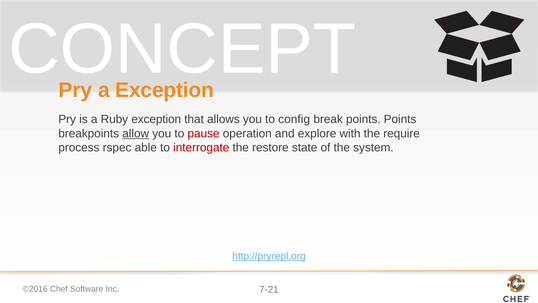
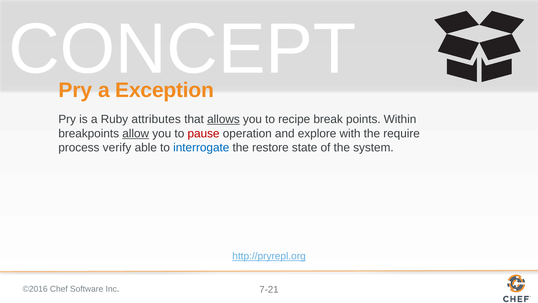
Ruby exception: exception -> attributes (156, 119)
allows underline: none -> present (223, 119)
config: config -> recipe (294, 119)
points Points: Points -> Within (400, 119)
rspec: rspec -> verify (117, 147)
interrogate colour: red -> blue (201, 147)
